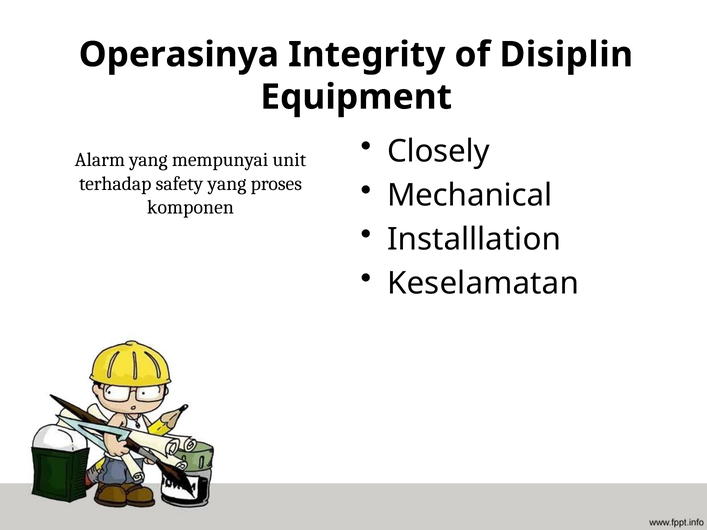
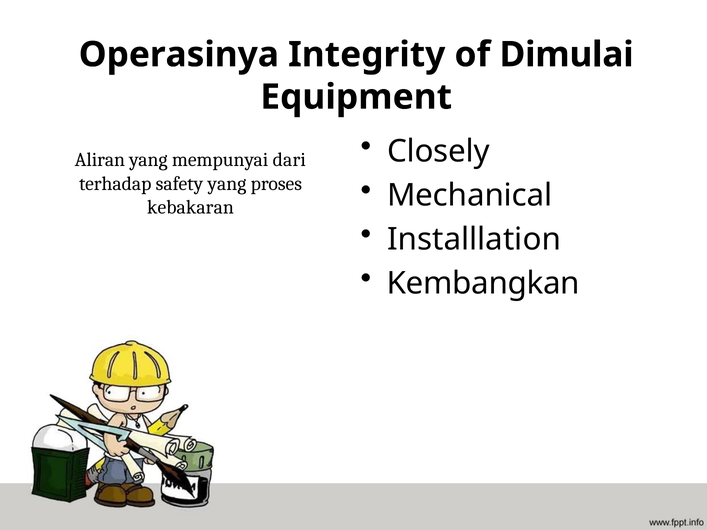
Disiplin: Disiplin -> Dimulai (567, 55)
Alarm: Alarm -> Aliran (100, 160)
unit: unit -> dari (289, 160)
komponen: komponen -> kebakaran (191, 207)
Keselamatan: Keselamatan -> Kembangkan (483, 284)
